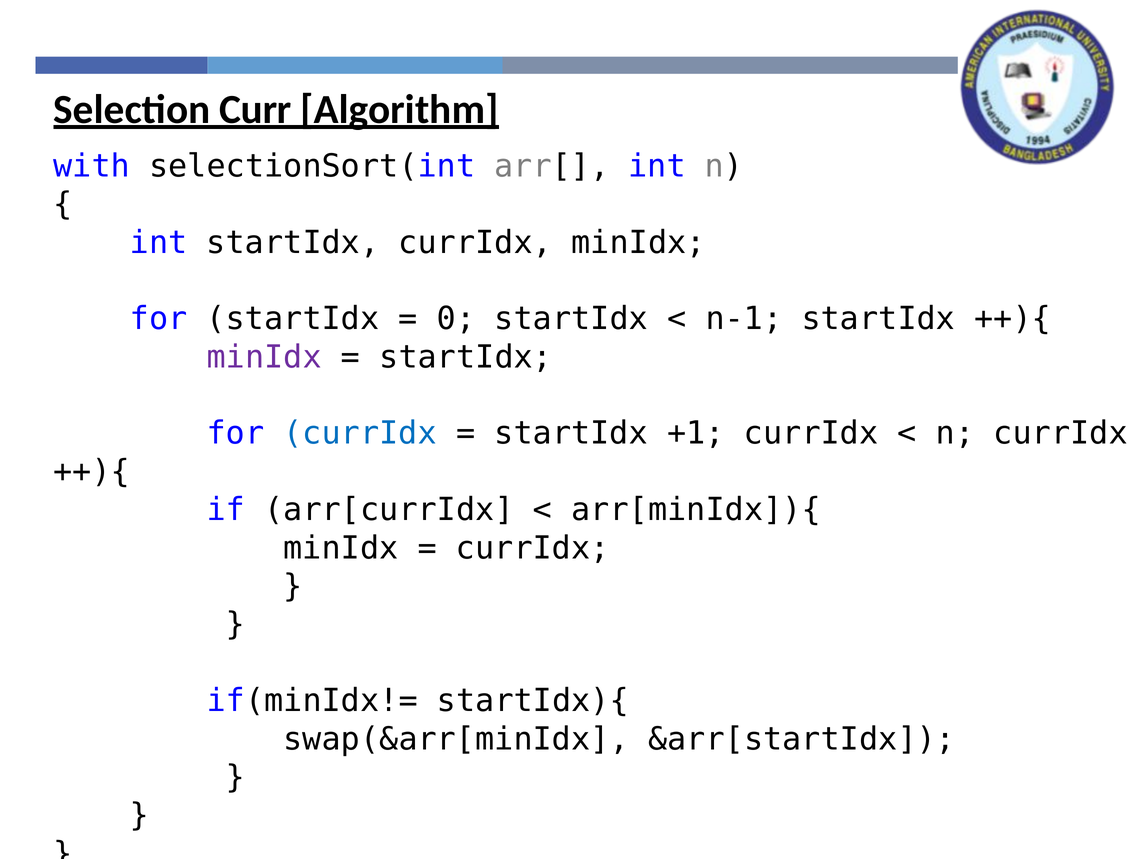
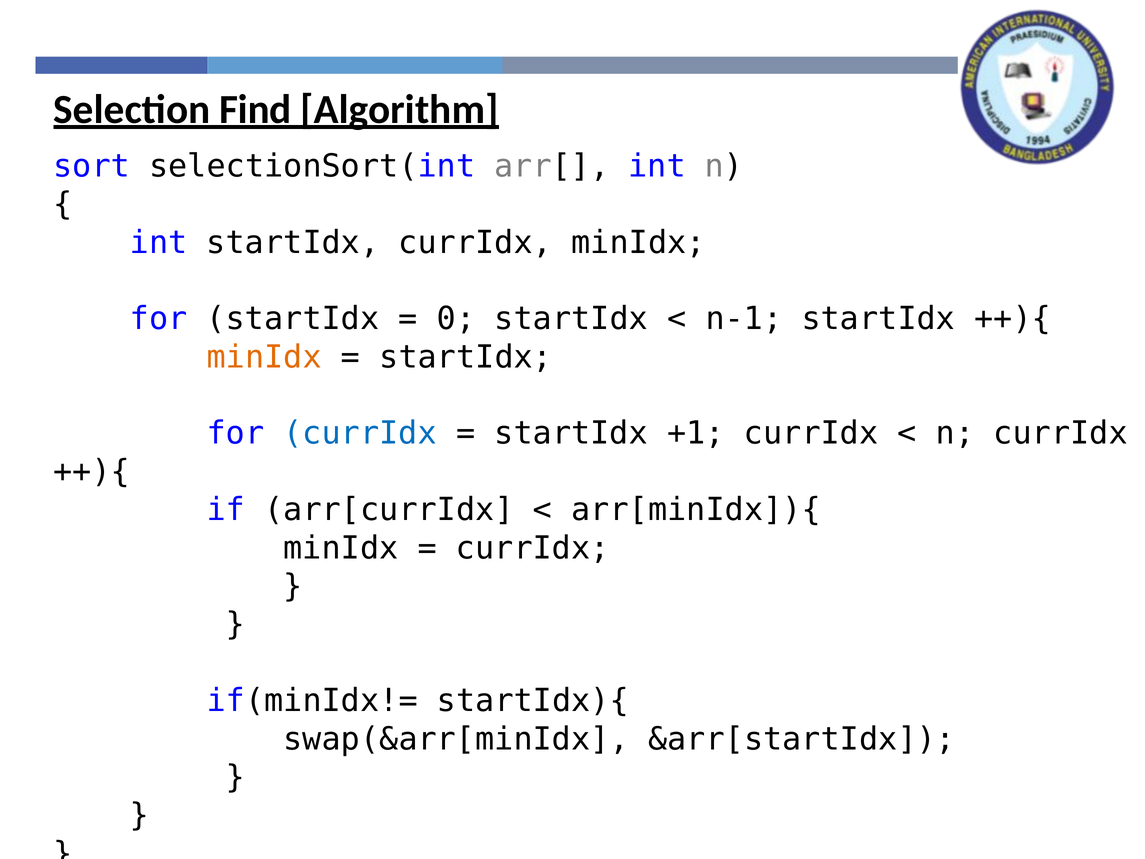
Curr: Curr -> Find (256, 109)
with: with -> sort (92, 166)
minIdx colour: purple -> orange (264, 357)
